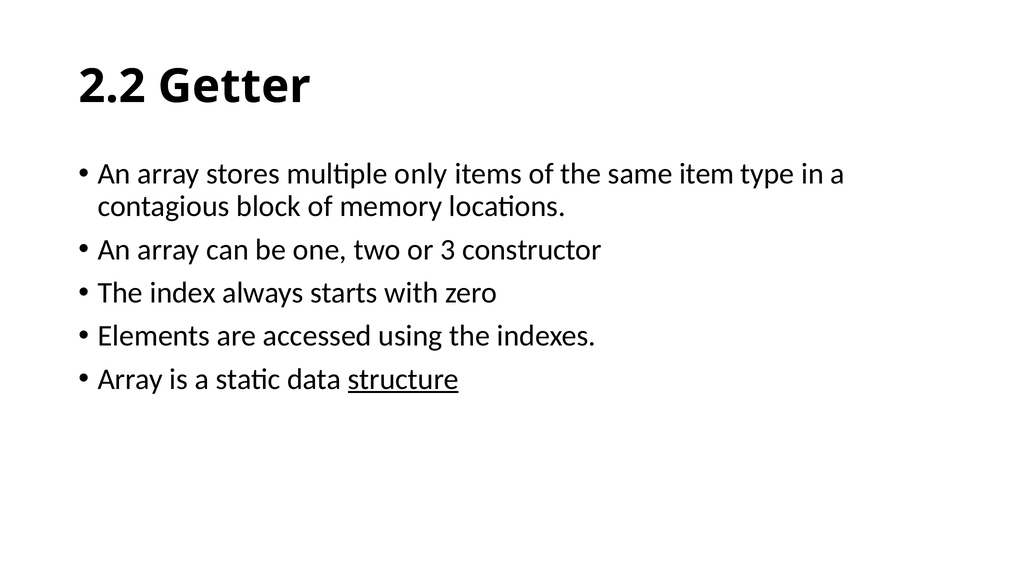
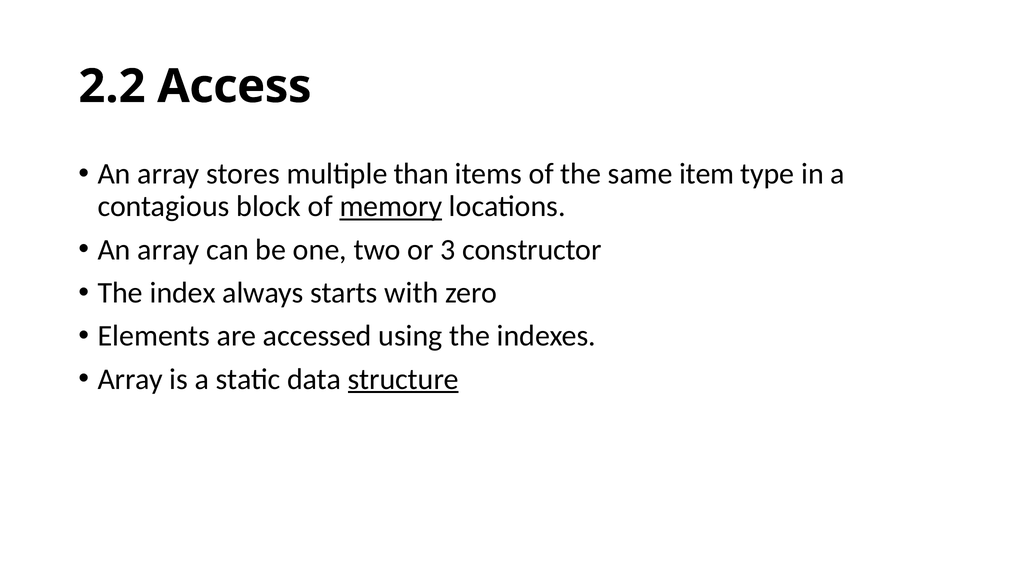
Getter: Getter -> Access (234, 86)
only: only -> than (421, 174)
memory underline: none -> present (391, 206)
